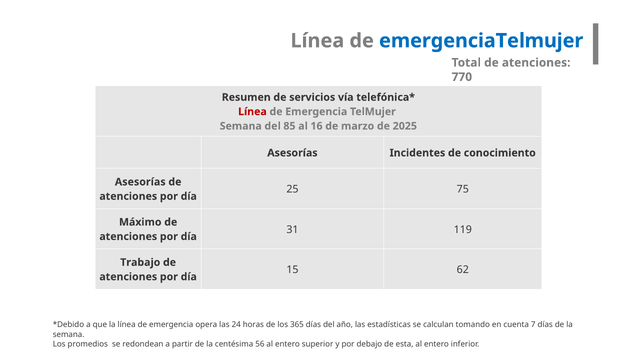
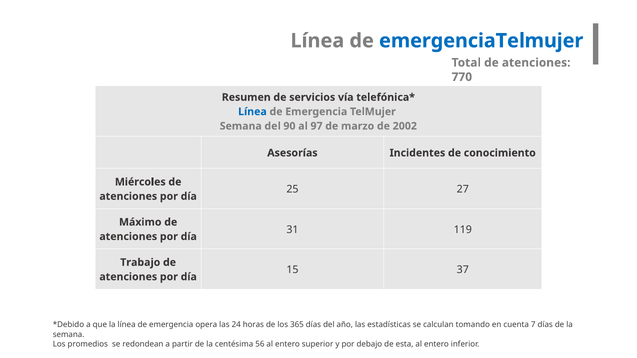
Línea colour: red -> blue (252, 112)
85: 85 -> 90 (289, 126)
16: 16 -> 97 (317, 126)
2025: 2025 -> 2002 (405, 126)
Asesorías: Asesorías -> Miércoles (140, 182)
75: 75 -> 27 (463, 189)
62: 62 -> 37 (463, 270)
